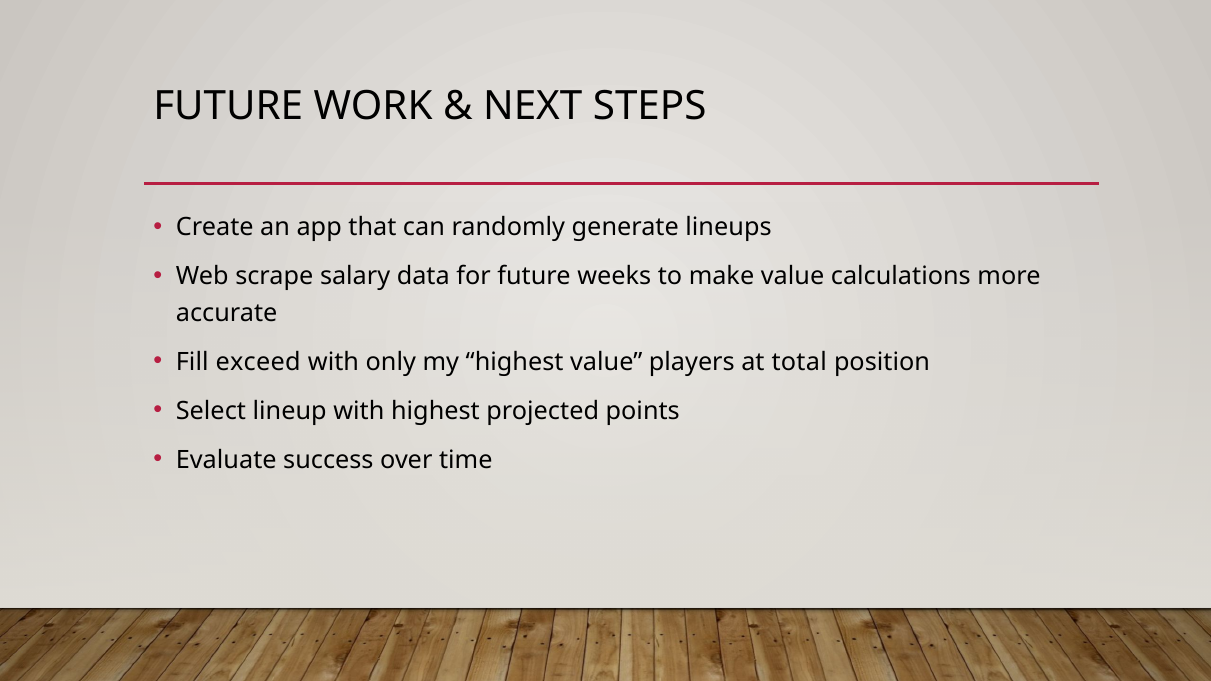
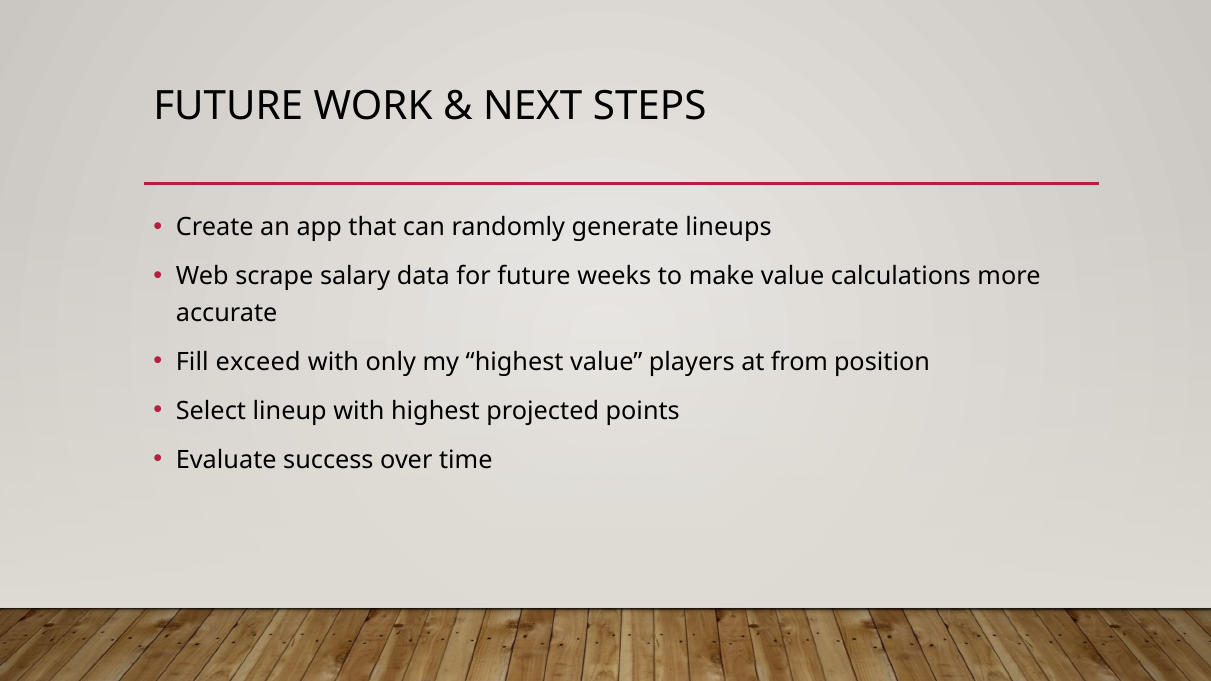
total: total -> from (799, 362)
